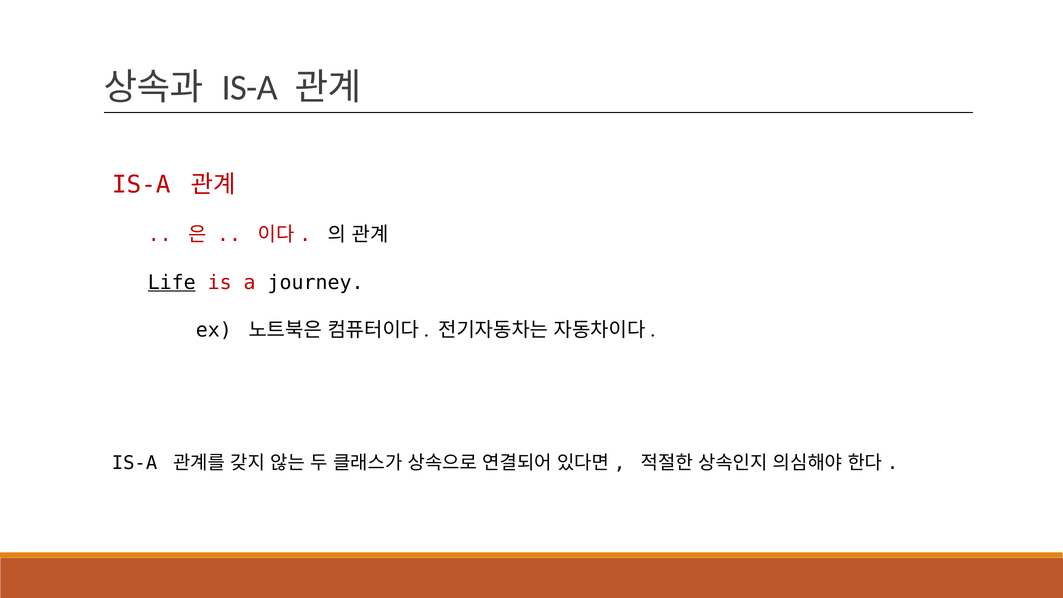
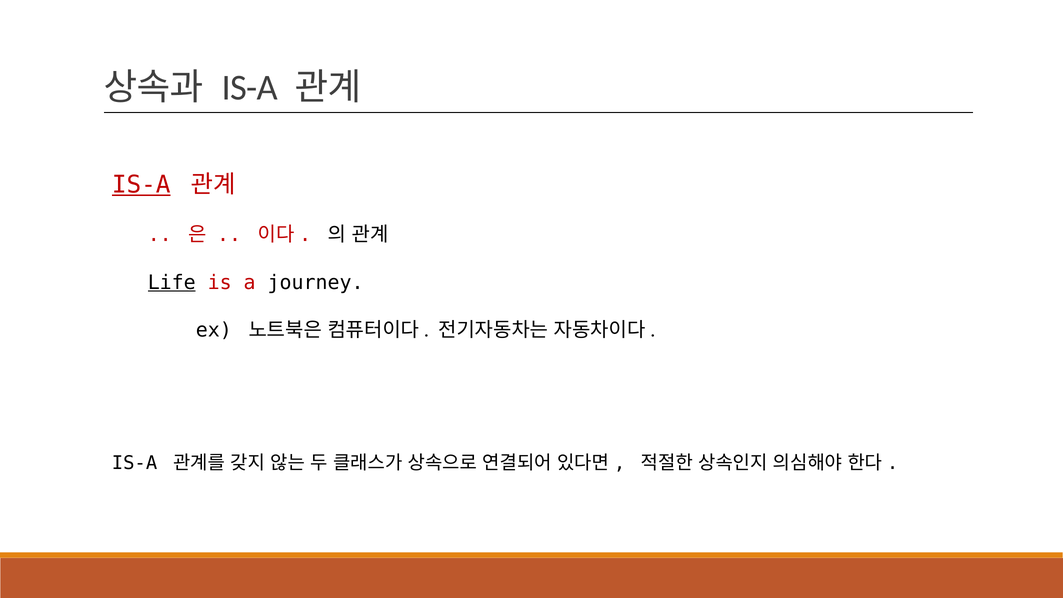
IS-A underline: none -> present (141, 185)
